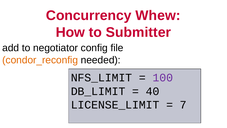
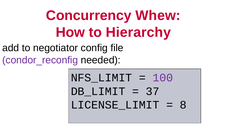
Submitter: Submitter -> Hierarchy (138, 32)
condor_reconfig colour: orange -> purple (40, 60)
40: 40 -> 37 (153, 91)
7: 7 -> 8 (183, 105)
